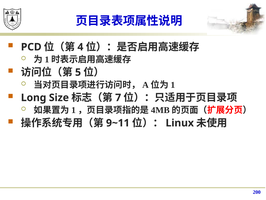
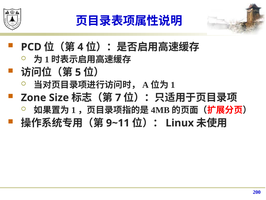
Long: Long -> Zone (34, 97)
